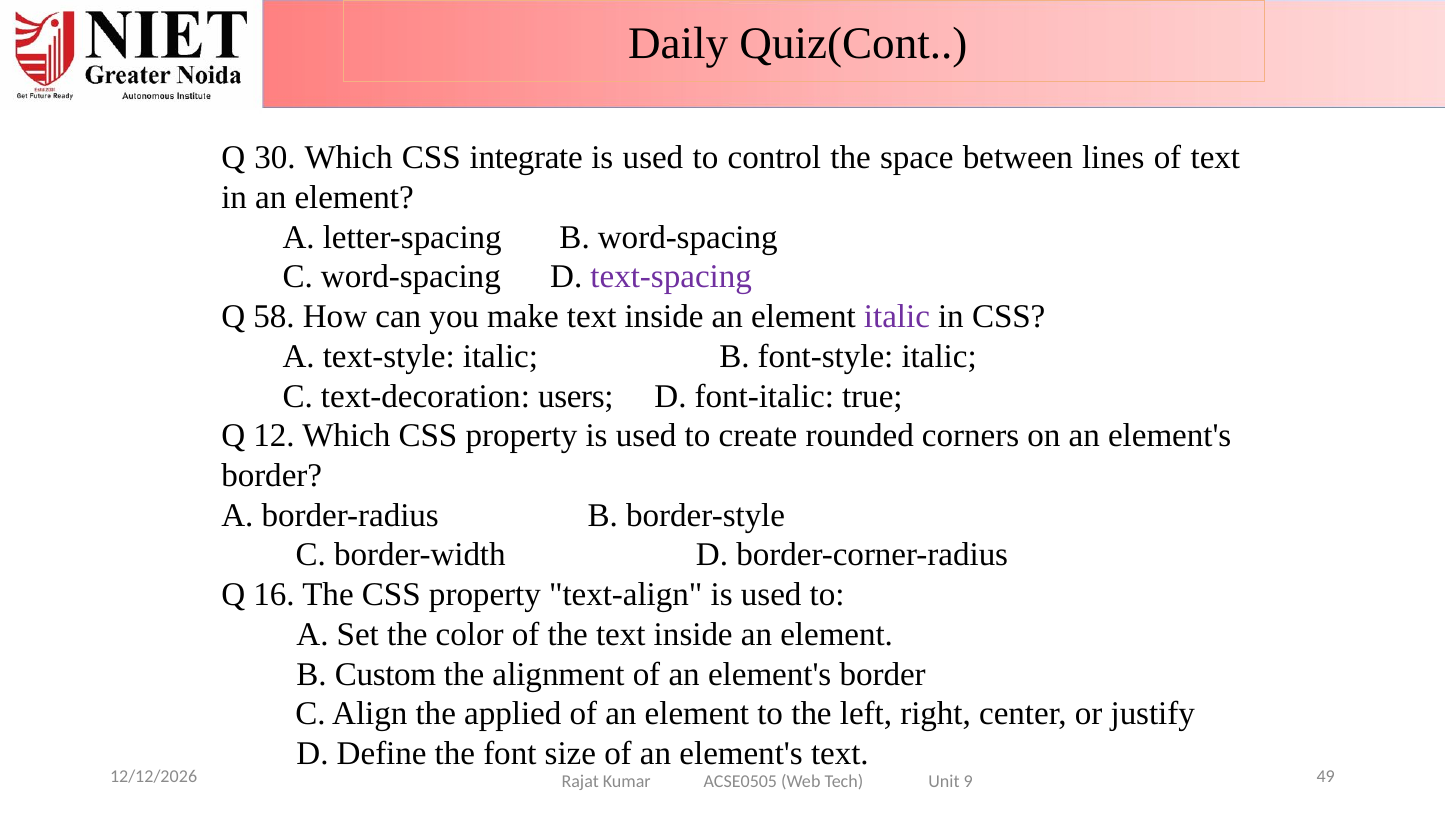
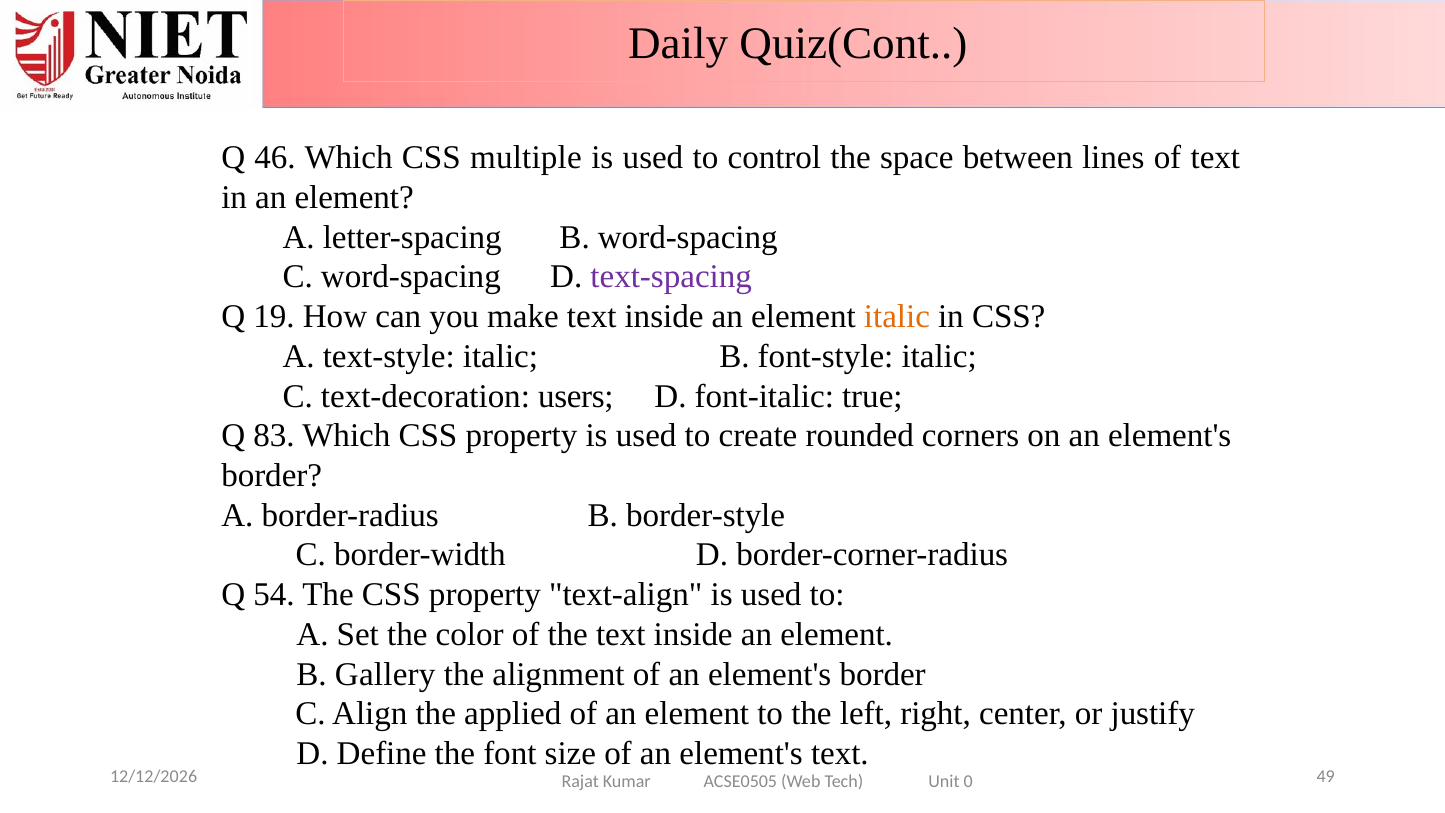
30: 30 -> 46 (275, 158)
integrate: integrate -> multiple (526, 158)
58: 58 -> 19 (274, 317)
italic colour: purple -> orange (897, 317)
12: 12 -> 83 (274, 436)
16: 16 -> 54 (274, 595)
Custom: Custom -> Gallery (385, 674)
9: 9 -> 0 (968, 781)
